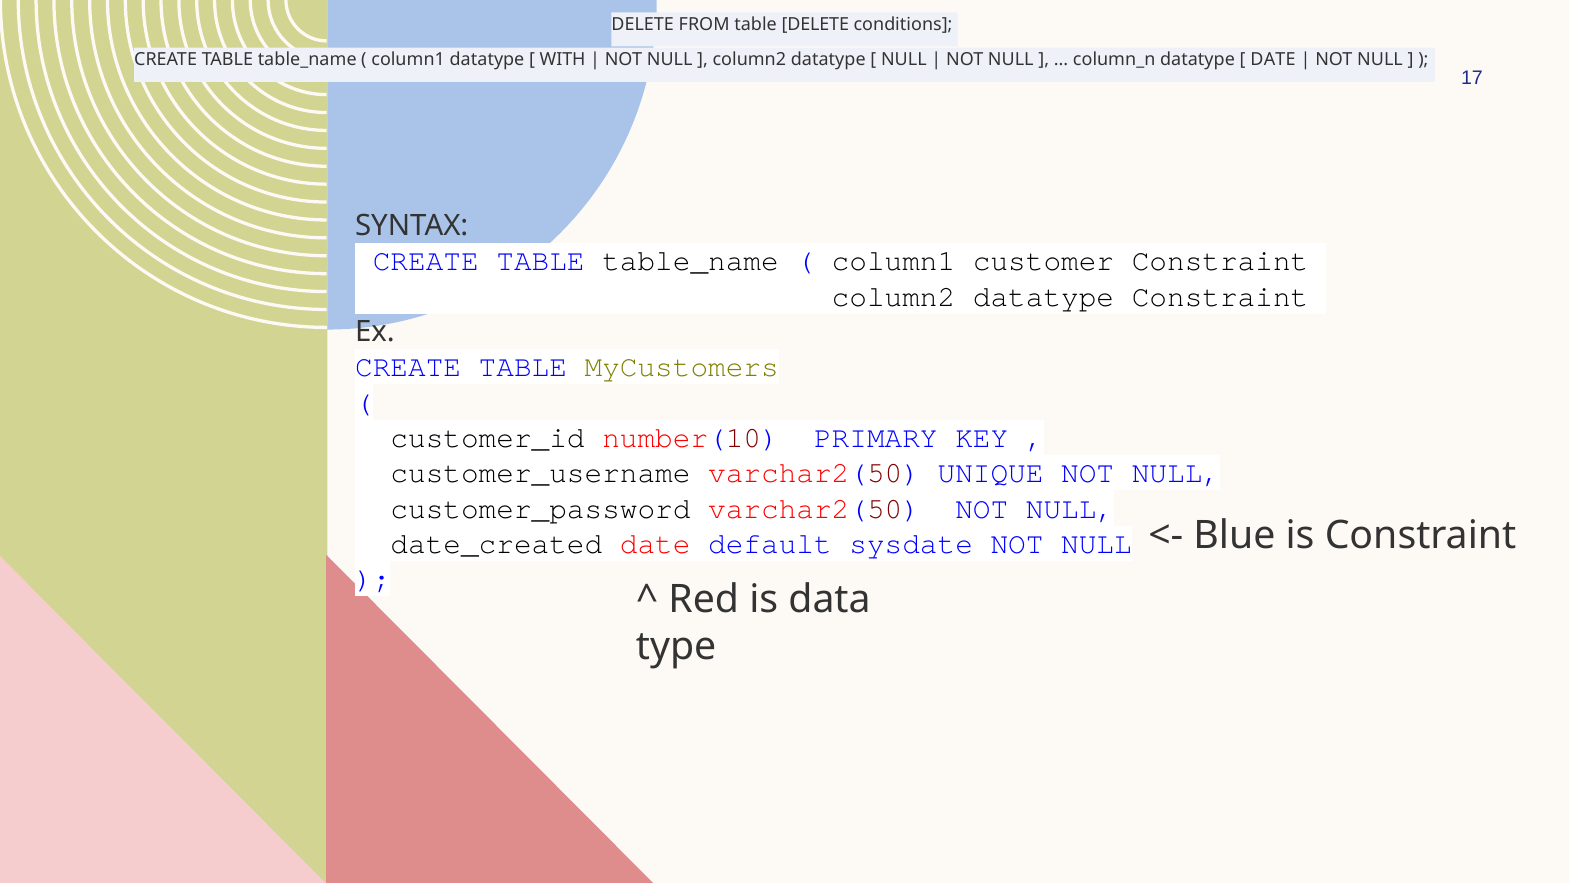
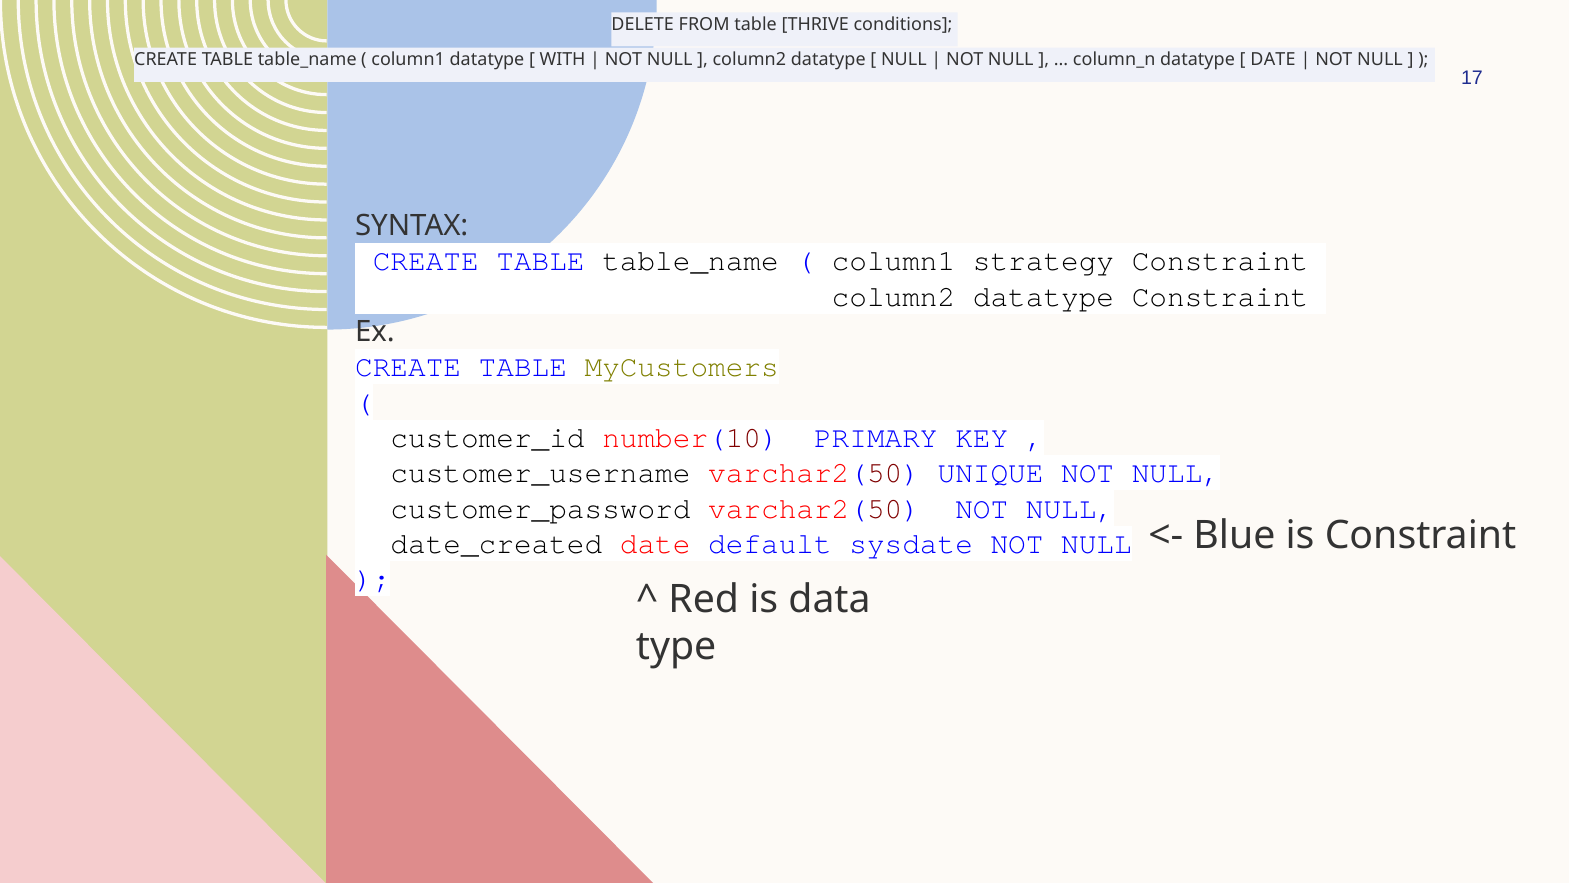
table DELETE: DELETE -> THRIVE (815, 24)
customer: customer -> strategy (1044, 261)
